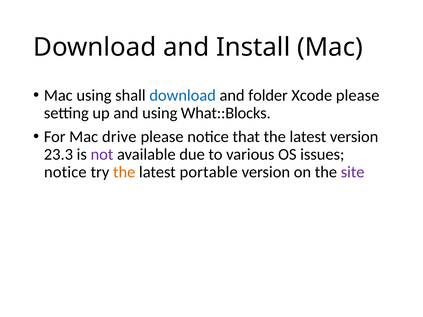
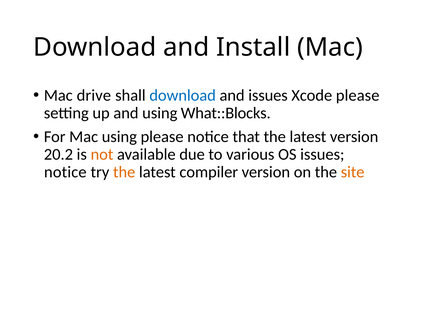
Mac using: using -> drive (94, 95)
and folder: folder -> issues (268, 95)
Mac drive: drive -> using (119, 137)
23.3: 23.3 -> 20.2 (58, 155)
not colour: purple -> orange (102, 155)
portable: portable -> compiler (209, 172)
site colour: purple -> orange (353, 172)
